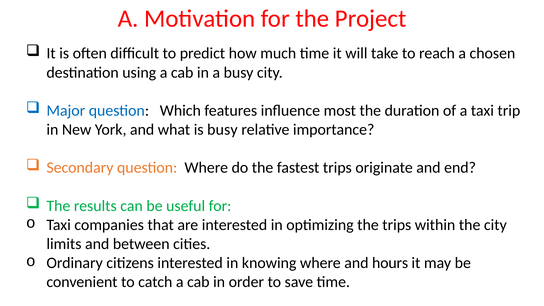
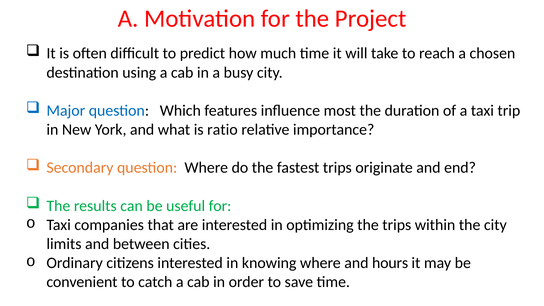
is busy: busy -> ratio (222, 130)
